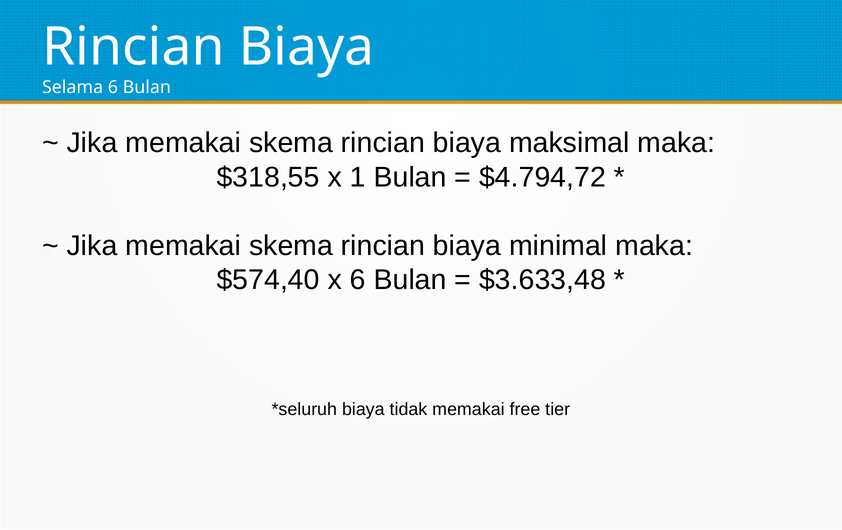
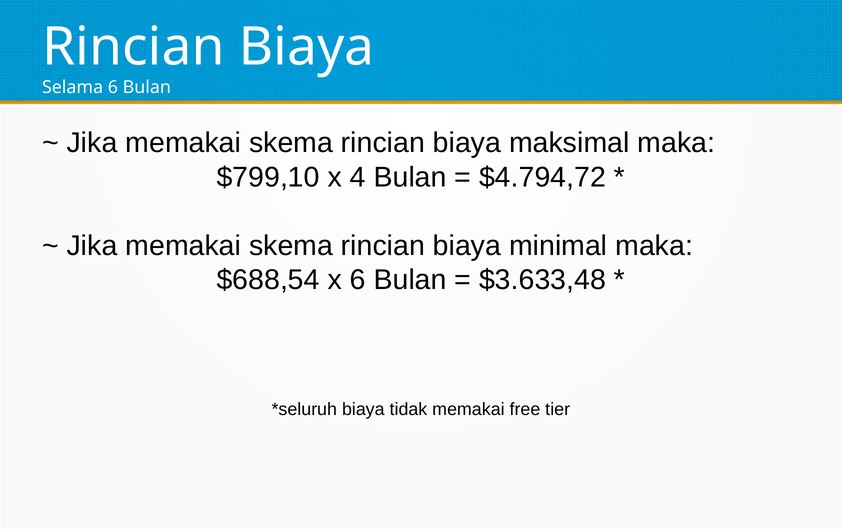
$318,55: $318,55 -> $799,10 (268, 177)
1: 1 -> 4 (358, 177)
$574,40: $574,40 -> $688,54 (268, 280)
